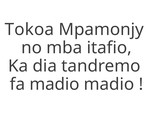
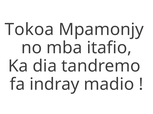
fa madio: madio -> indray (54, 85)
